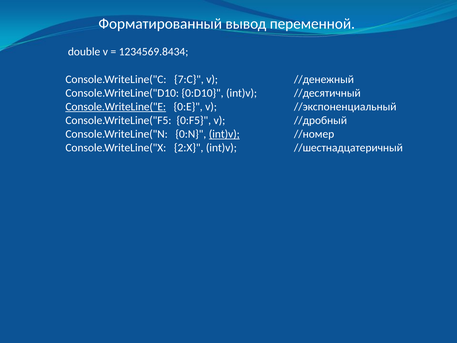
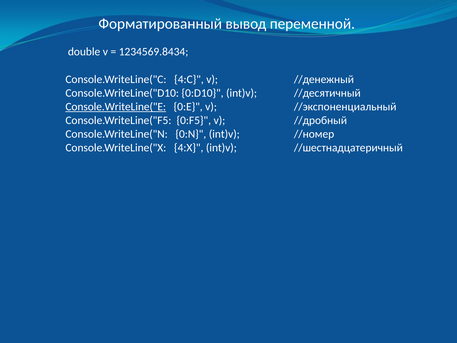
7:C: 7:C -> 4:C (189, 79)
int)v underline: present -> none (224, 134)
2:X: 2:X -> 4:X (189, 148)
